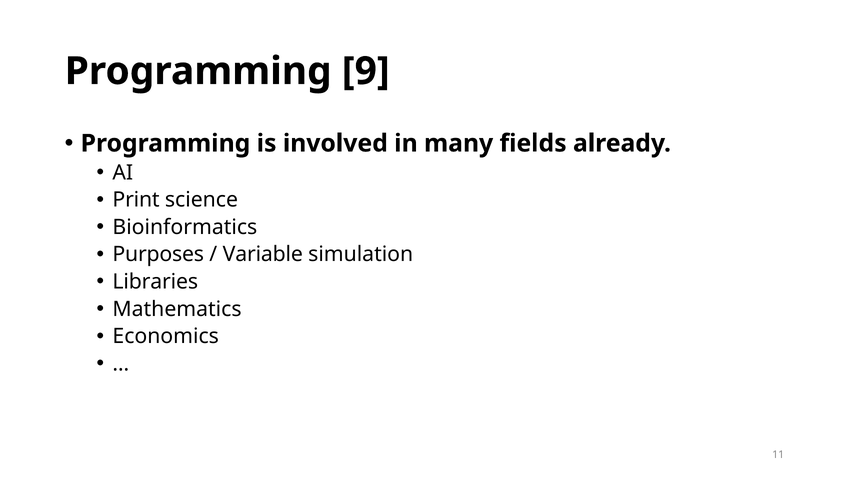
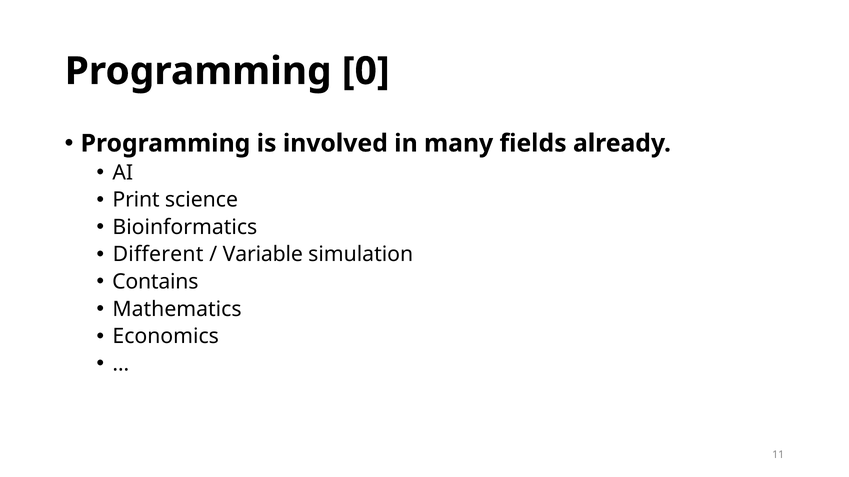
9: 9 -> 0 (366, 71)
Purposes: Purposes -> Different (158, 255)
Libraries: Libraries -> Contains (155, 282)
